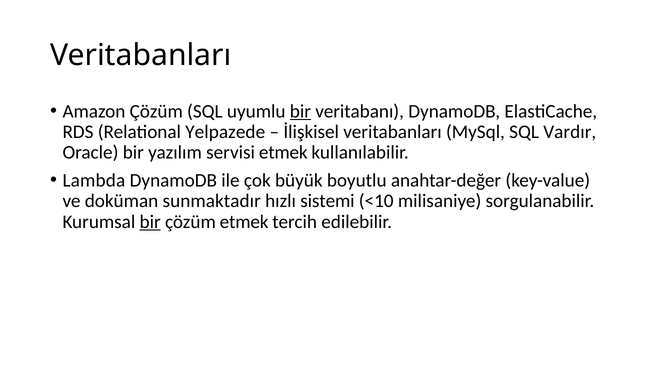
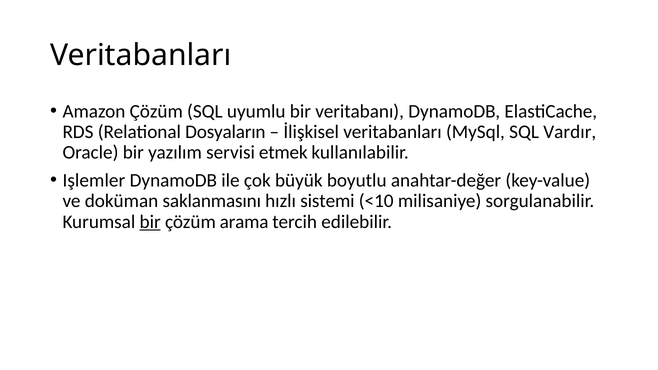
bir underline: present -> none (300, 111)
Yelpazede: Yelpazede -> Dosyaların (225, 132)
Lambda: Lambda -> Işlemler (94, 180)
sunmaktadır: sunmaktadır -> saklanmasını (212, 201)
çözüm etmek: etmek -> arama (244, 222)
